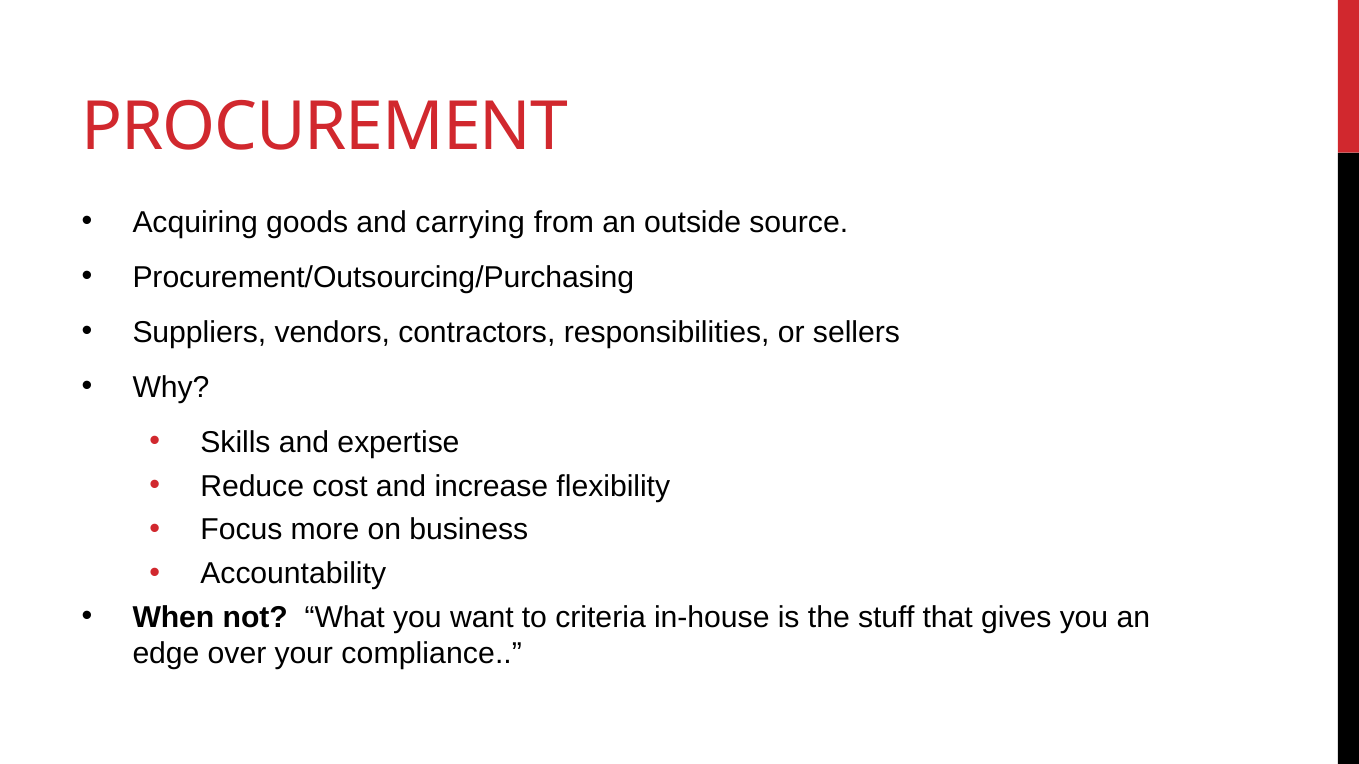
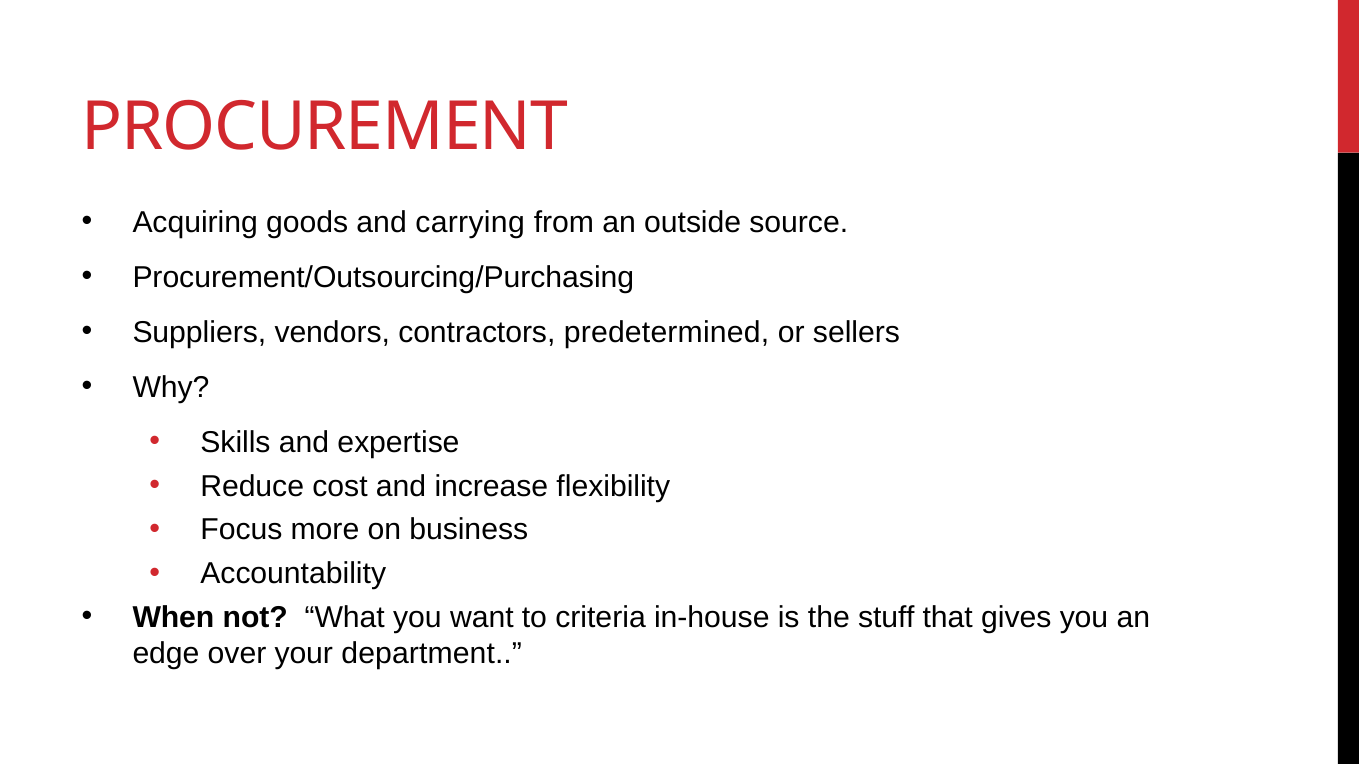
responsibilities: responsibilities -> predetermined (667, 333)
compliance: compliance -> department (432, 654)
